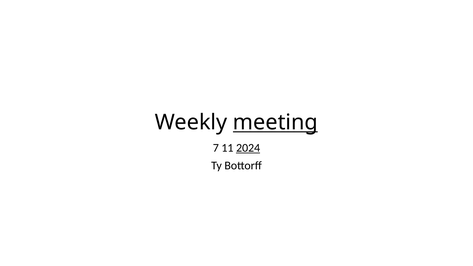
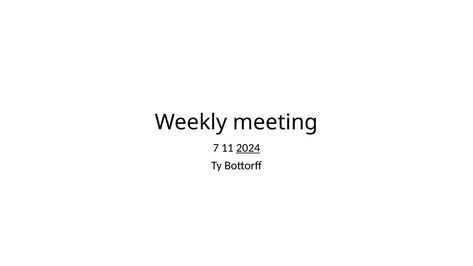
meeting underline: present -> none (275, 123)
